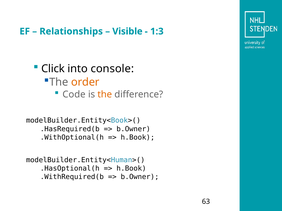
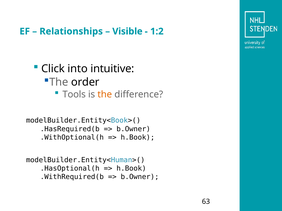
1:3: 1:3 -> 1:2 (157, 31)
console: console -> intuitive (112, 69)
order colour: orange -> black (85, 82)
Code: Code -> Tools (74, 95)
